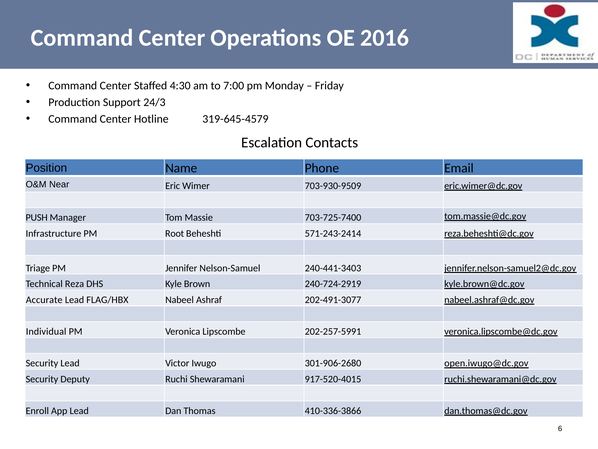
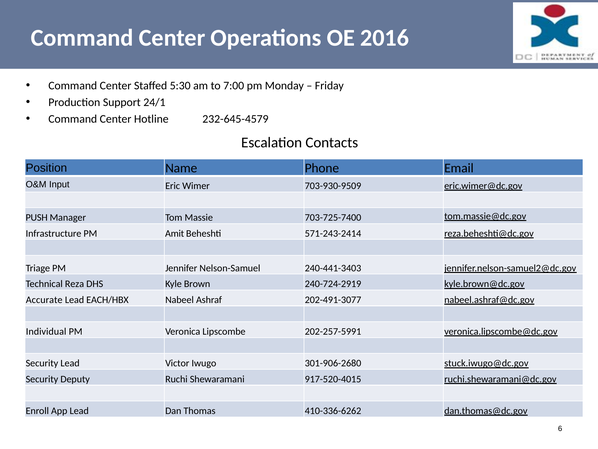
4:30: 4:30 -> 5:30 (180, 86)
24/3: 24/3 -> 24/1 (154, 102)
319-645-4579: 319-645-4579 -> 232-645-4579 (235, 119)
Near: Near -> Input (59, 184)
Root: Root -> Amit (175, 233)
FLAG/HBX: FLAG/HBX -> EACH/HBX (107, 300)
open.iwugo@dc.gov: open.iwugo@dc.gov -> stuck.iwugo@dc.gov (486, 363)
410-336-3866: 410-336-3866 -> 410-336-6262 (333, 410)
